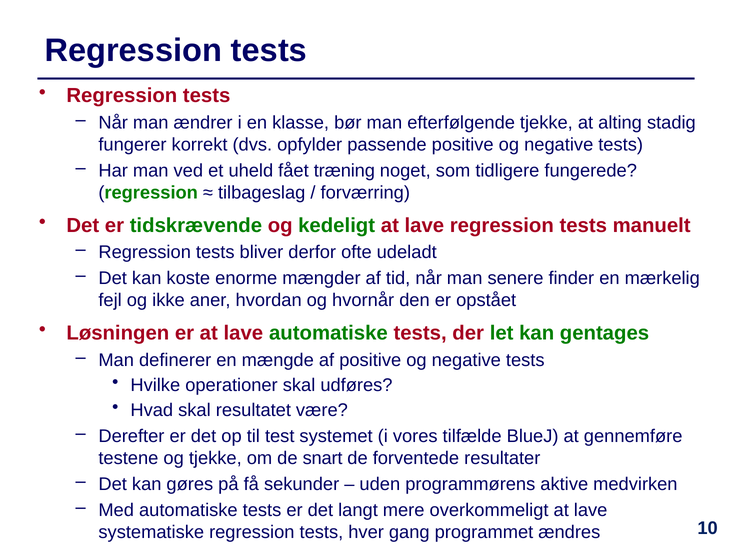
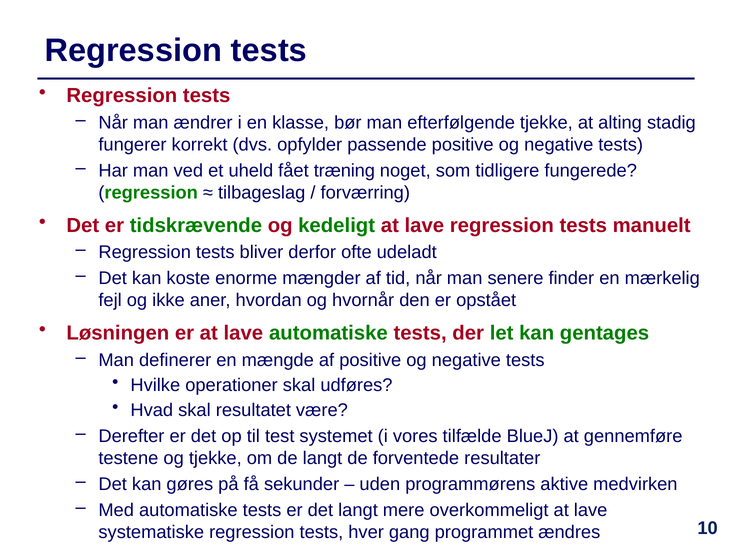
de snart: snart -> langt (323, 458)
